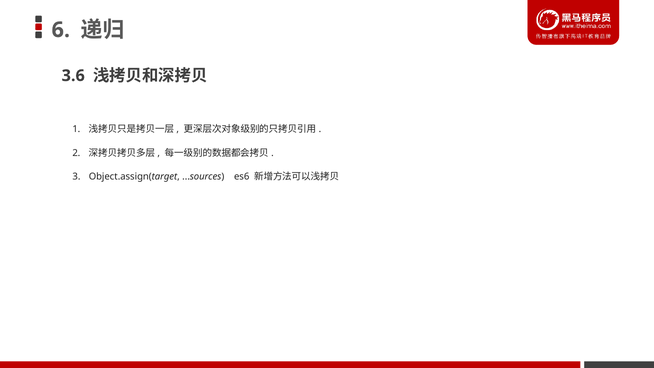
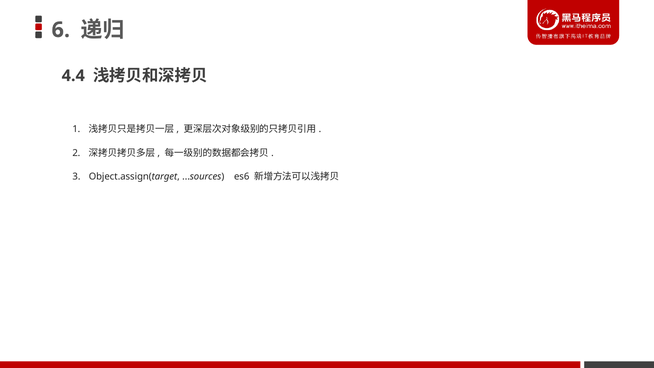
3.6: 3.6 -> 4.4 (73, 76)
